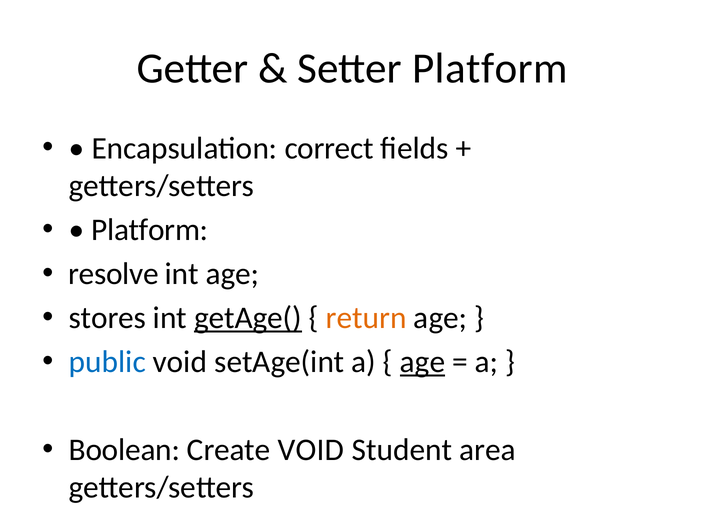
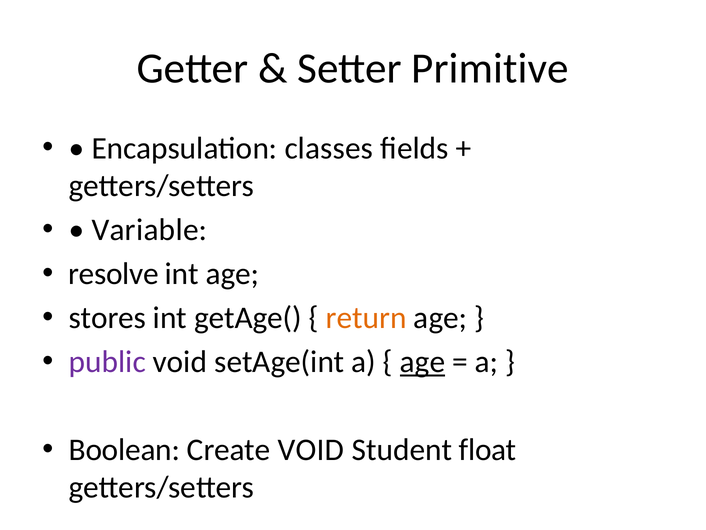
Setter Platform: Platform -> Primitive (490, 68)
correct: correct -> classes (329, 148)
Platform: Platform -> Variable (149, 230)
getAge( underline: present -> none (248, 318)
public colour: blue -> purple (107, 362)
area: area -> float (488, 449)
